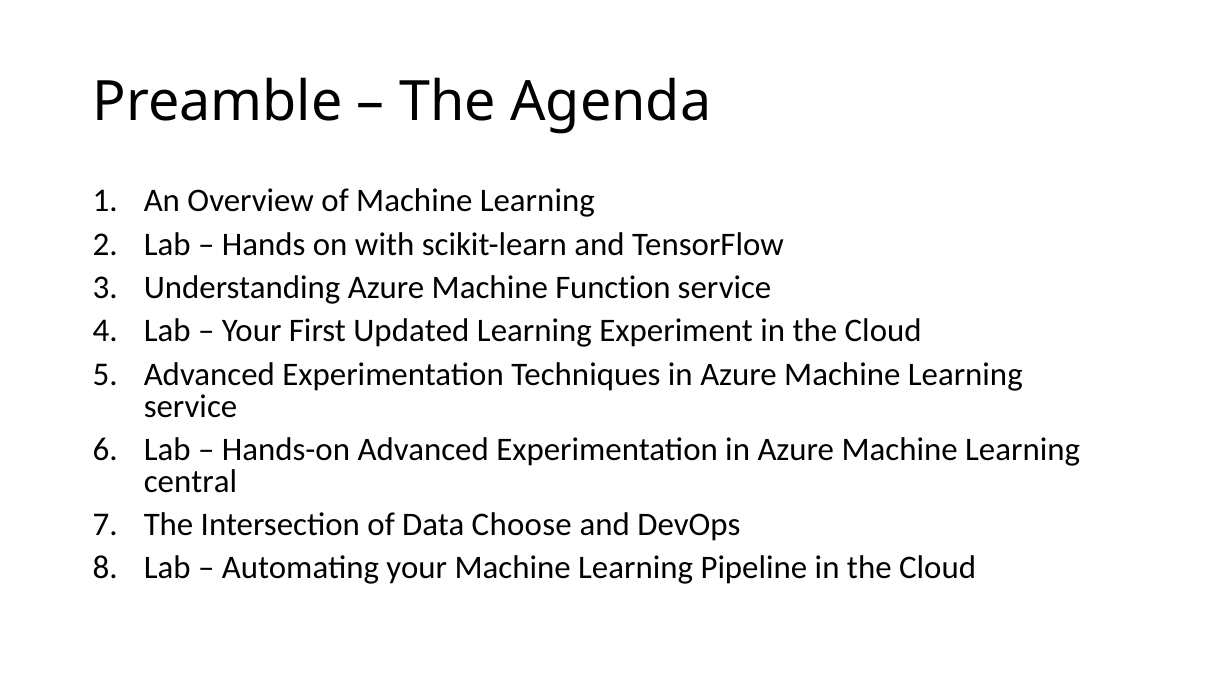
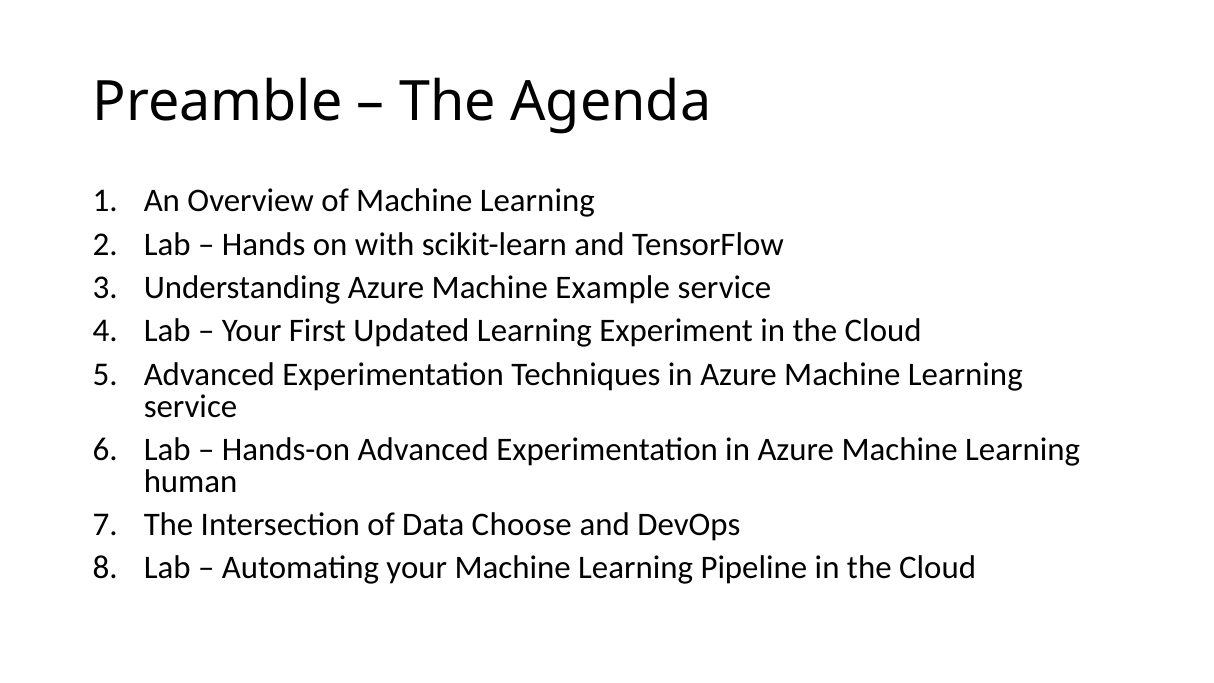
Function: Function -> Example (613, 288)
central: central -> human (191, 481)
